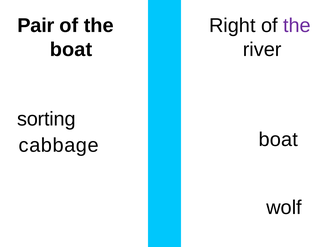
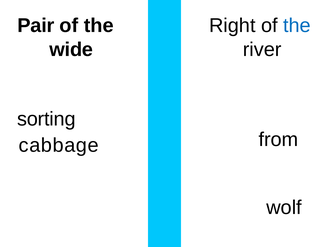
the colour: purple -> blue (297, 26)
boat: boat -> wide (71, 49)
cabbage boat: boat -> from (278, 139)
